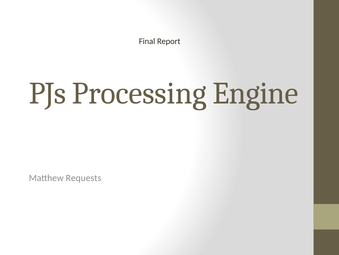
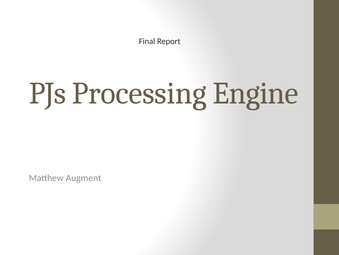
Requests: Requests -> Augment (84, 178)
